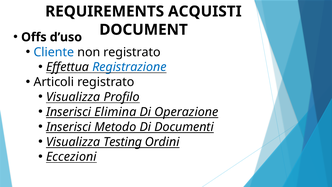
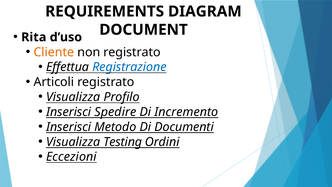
ACQUISTI: ACQUISTI -> DIAGRAM (205, 11)
Offs: Offs -> Rita (34, 37)
Cliente colour: blue -> orange (54, 52)
Elimina: Elimina -> Spedire (115, 112)
Operazione: Operazione -> Incremento (186, 112)
